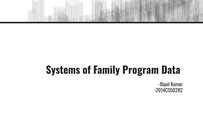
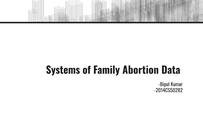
Program: Program -> Abortion (141, 71)
